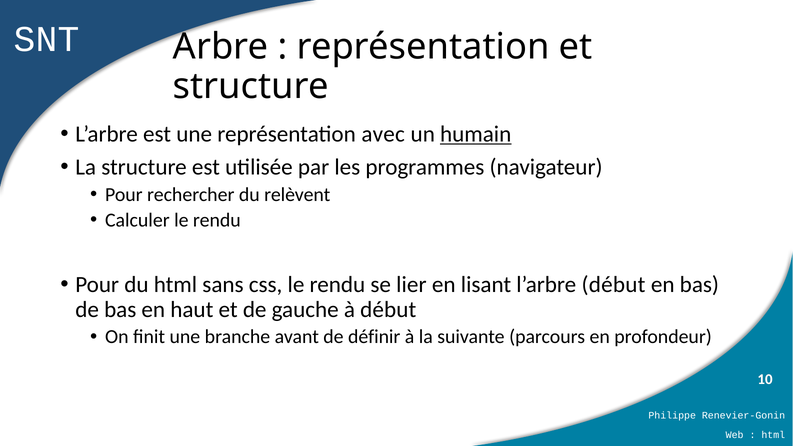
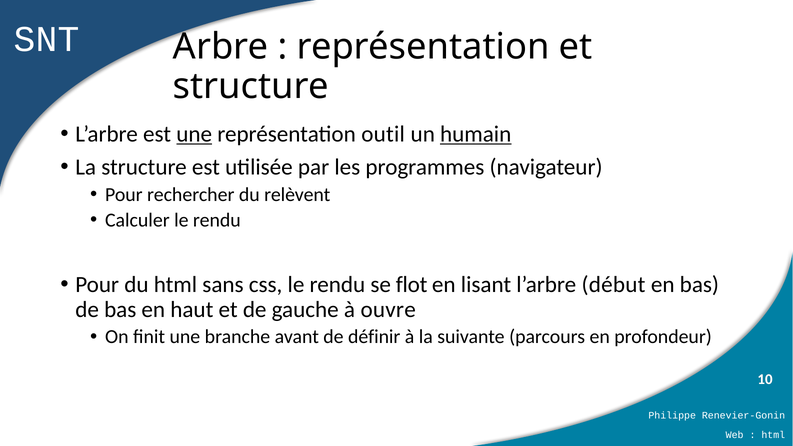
une underline: none -> present (194, 134)
avec: avec -> outil (383, 134)
lier: lier -> flot (412, 285)
à début: début -> ouvre (388, 310)
